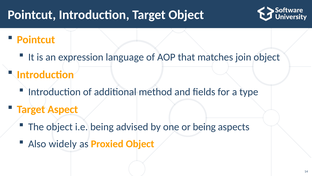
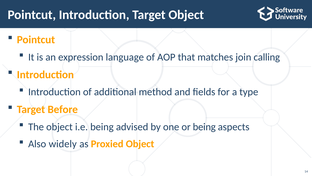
join object: object -> calling (267, 57)
Aspect: Aspect -> Before (63, 109)
